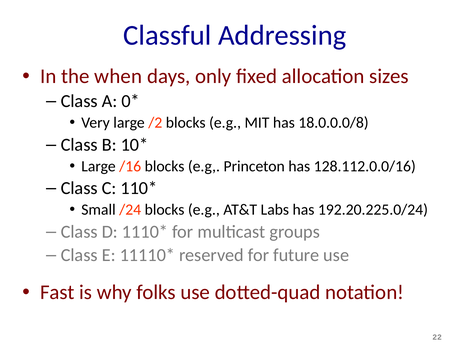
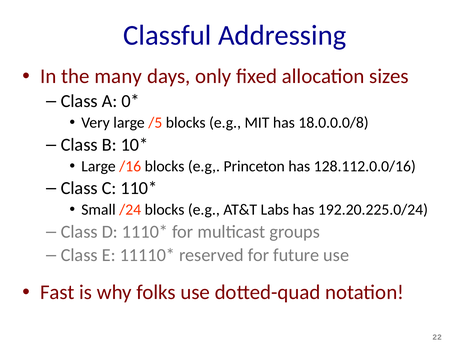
when: when -> many (118, 76)
/2: /2 -> /5 (155, 123)
